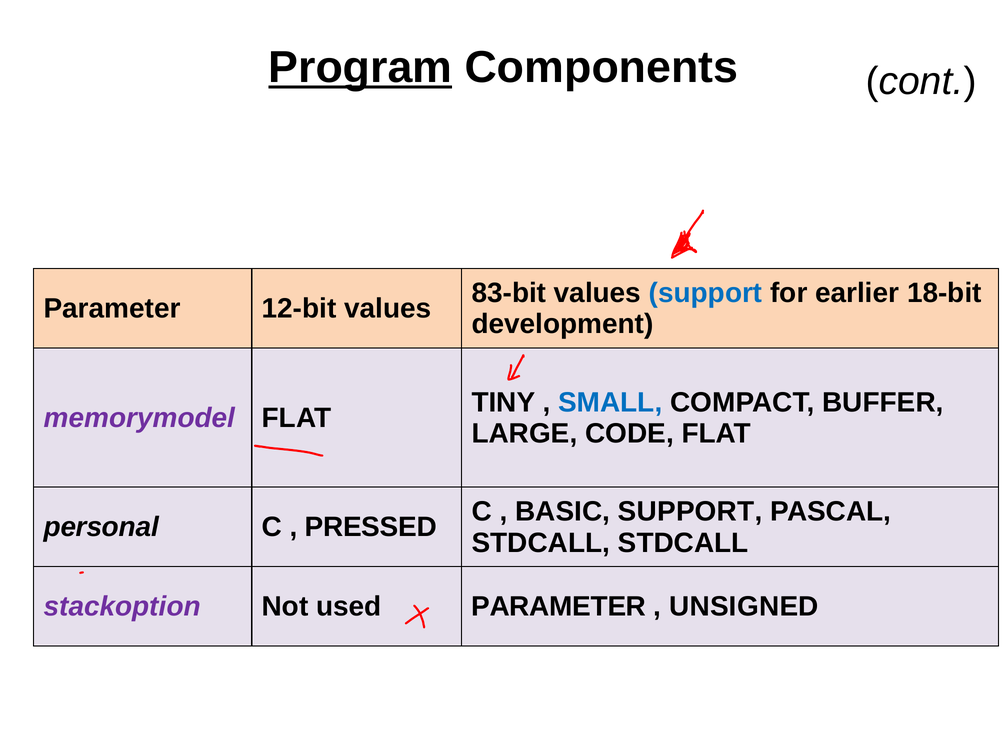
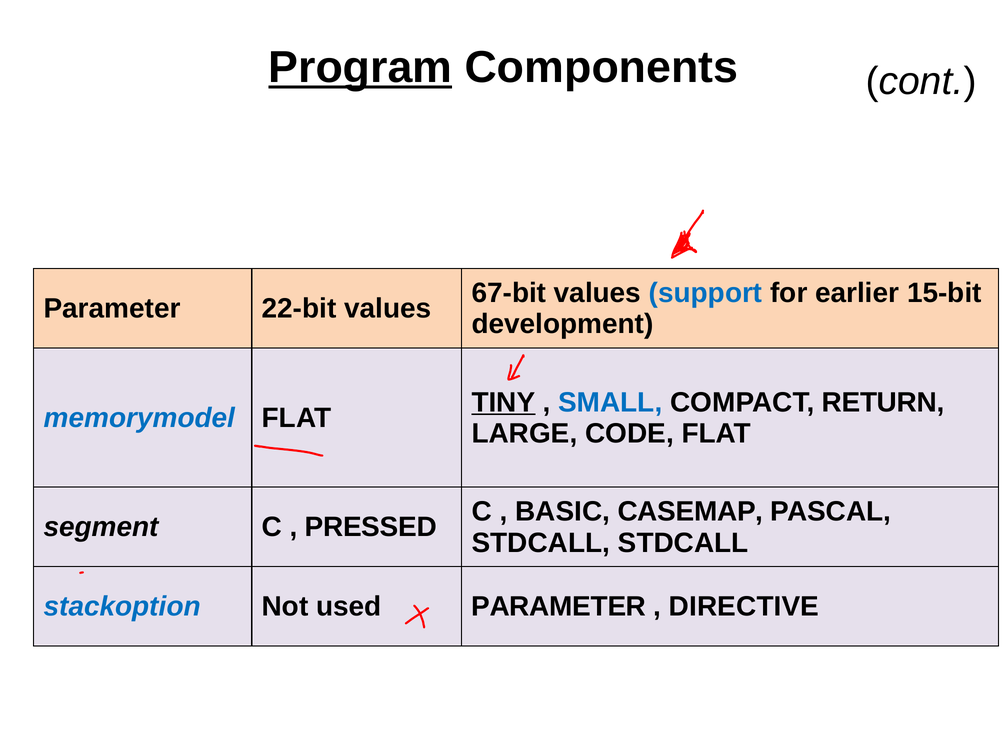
83-bit: 83-bit -> 67-bit (509, 293)
18-bit: 18-bit -> 15-bit (944, 293)
12-bit: 12-bit -> 22-bit (299, 309)
TINY underline: none -> present (503, 402)
BUFFER: BUFFER -> RETURN (883, 402)
memorymodel colour: purple -> blue (139, 418)
BASIC SUPPORT: SUPPORT -> CASEMAP (690, 512)
personal: personal -> segment (101, 527)
stackoption colour: purple -> blue (122, 607)
UNSIGNED: UNSIGNED -> DIRECTIVE (744, 607)
